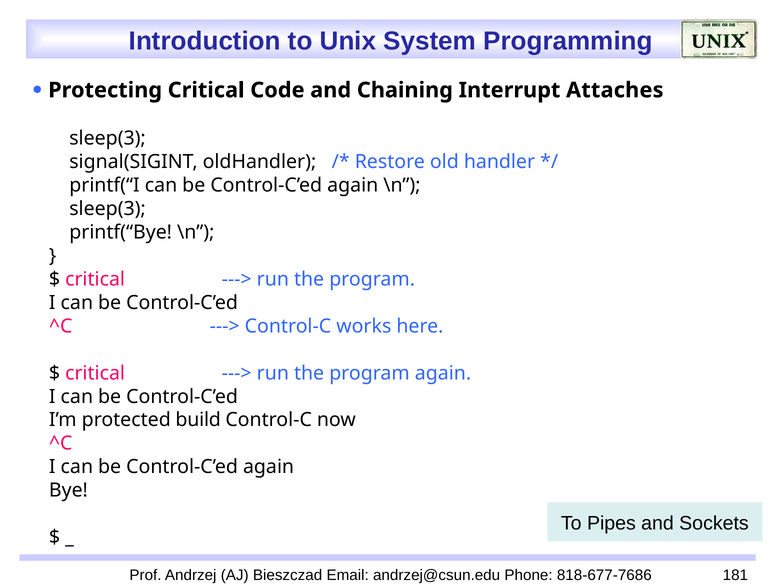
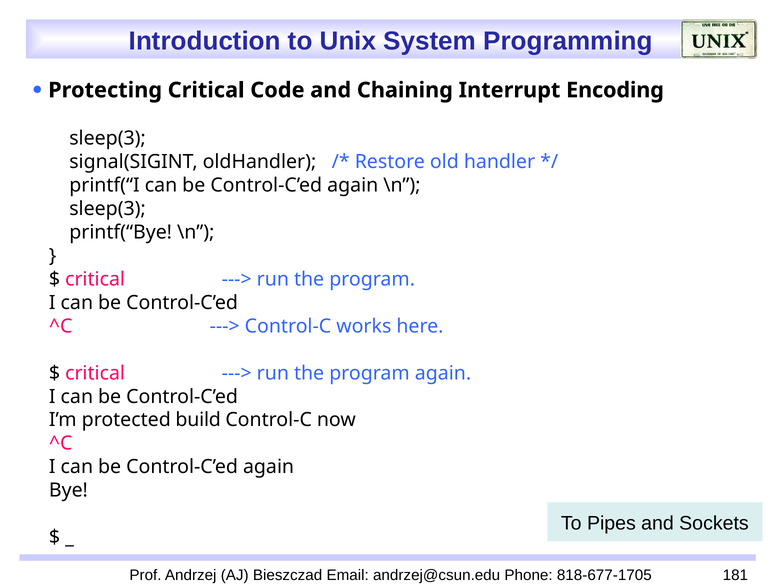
Attaches: Attaches -> Encoding (615, 90)
818-677-7686: 818-677-7686 -> 818-677-1705 (604, 575)
